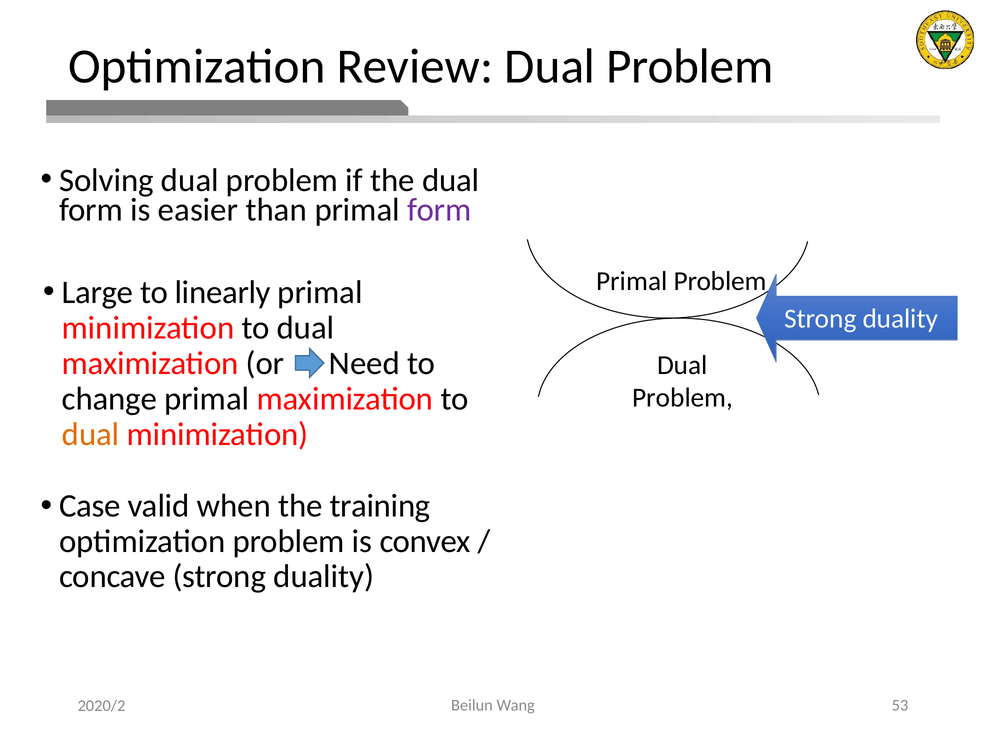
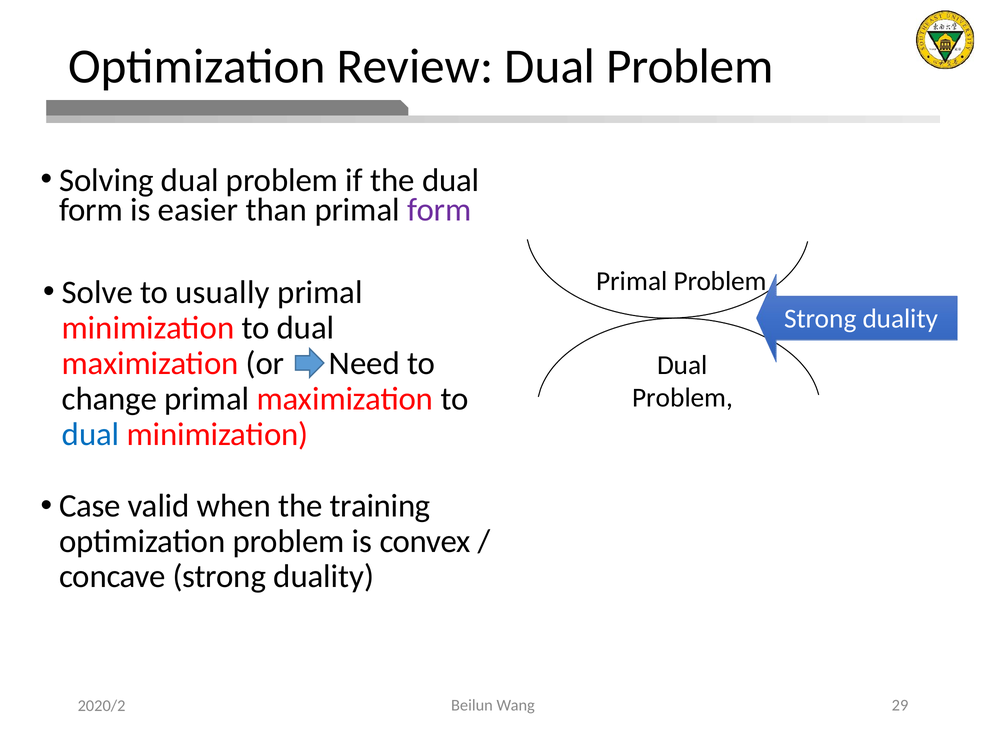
Large: Large -> Solve (97, 293)
linearly: linearly -> usually (222, 293)
dual colour: orange -> blue (91, 435)
53: 53 -> 29 (900, 706)
